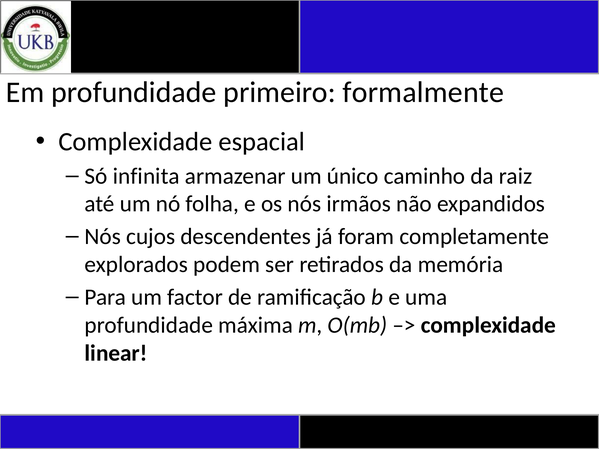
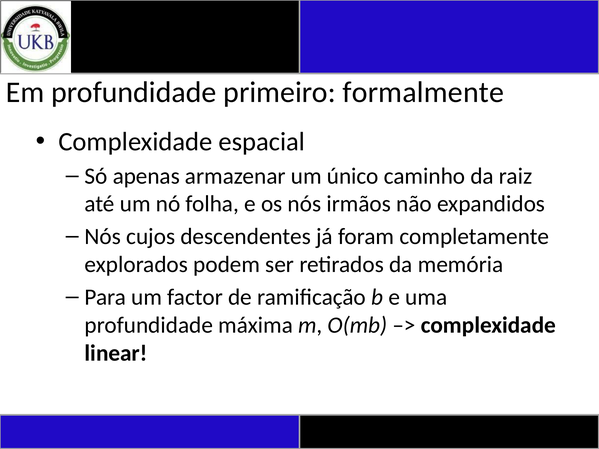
infinita: infinita -> apenas (146, 176)
